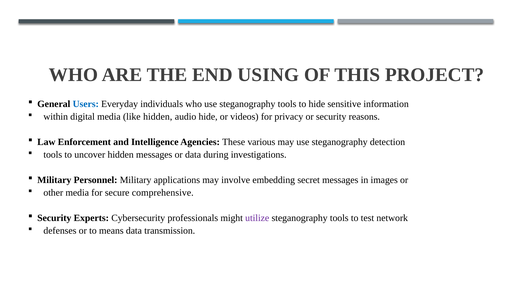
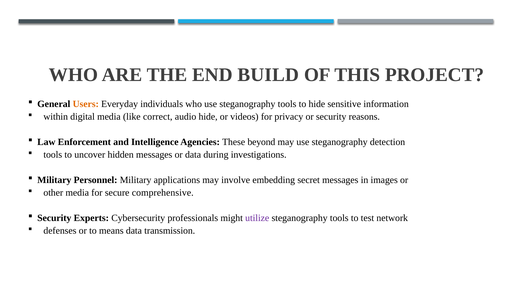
USING: USING -> BUILD (268, 75)
Users colour: blue -> orange (86, 104)
like hidden: hidden -> correct (158, 117)
various: various -> beyond (261, 142)
